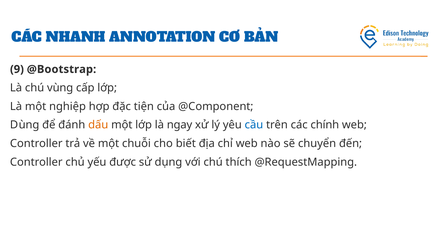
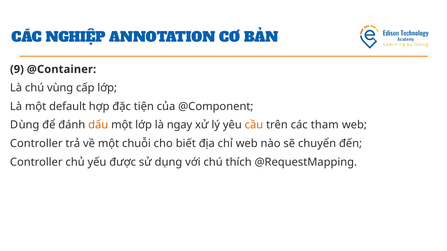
NHANH: NHANH -> NGHIỆP (76, 37)
@Bootstrap: @Bootstrap -> @Container (62, 69)
nghiệp: nghiệp -> default (68, 107)
cầu colour: blue -> orange (254, 125)
chính: chính -> tham (325, 125)
